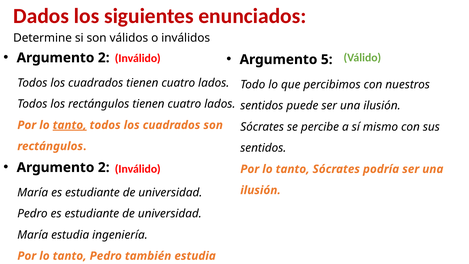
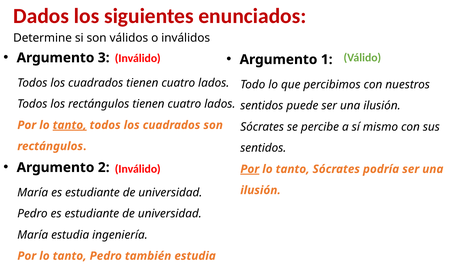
2: 2 -> 3 (104, 58)
5: 5 -> 1 (327, 59)
Por underline: none -> present (250, 169)
